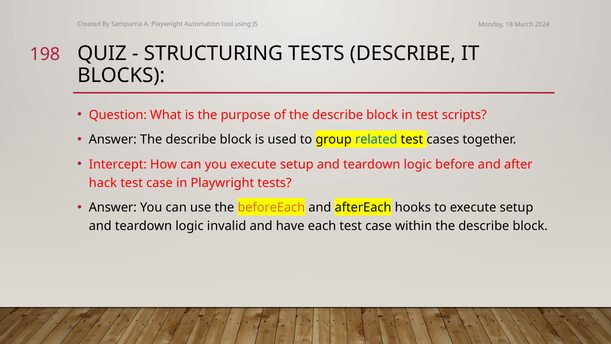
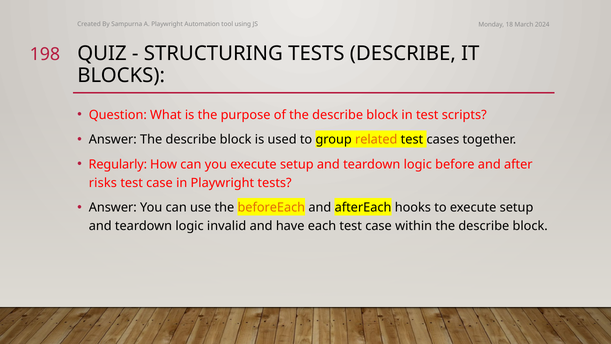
related colour: blue -> orange (376, 140)
Intercept: Intercept -> Regularly (118, 164)
hack: hack -> risks (103, 183)
